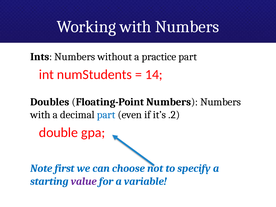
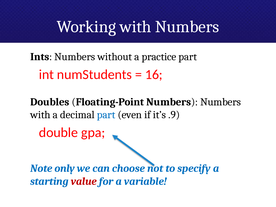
14: 14 -> 16 (154, 75)
.2: .2 -> .9 (174, 115)
first: first -> only (65, 168)
value colour: purple -> red (84, 181)
